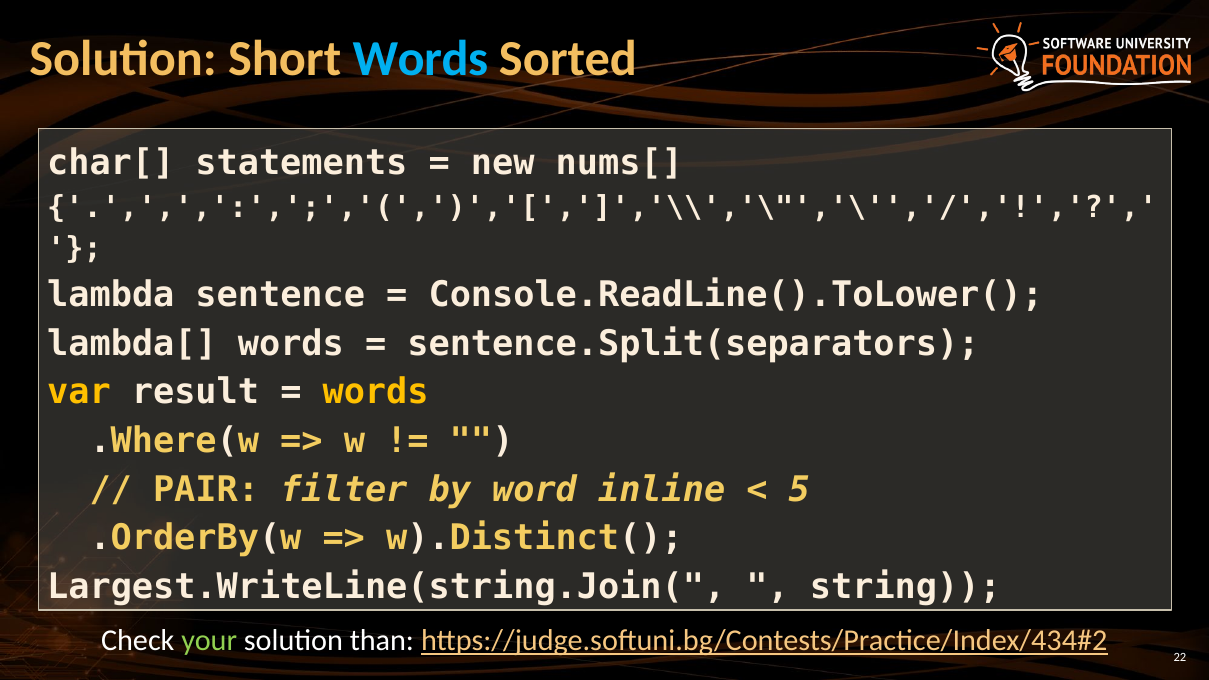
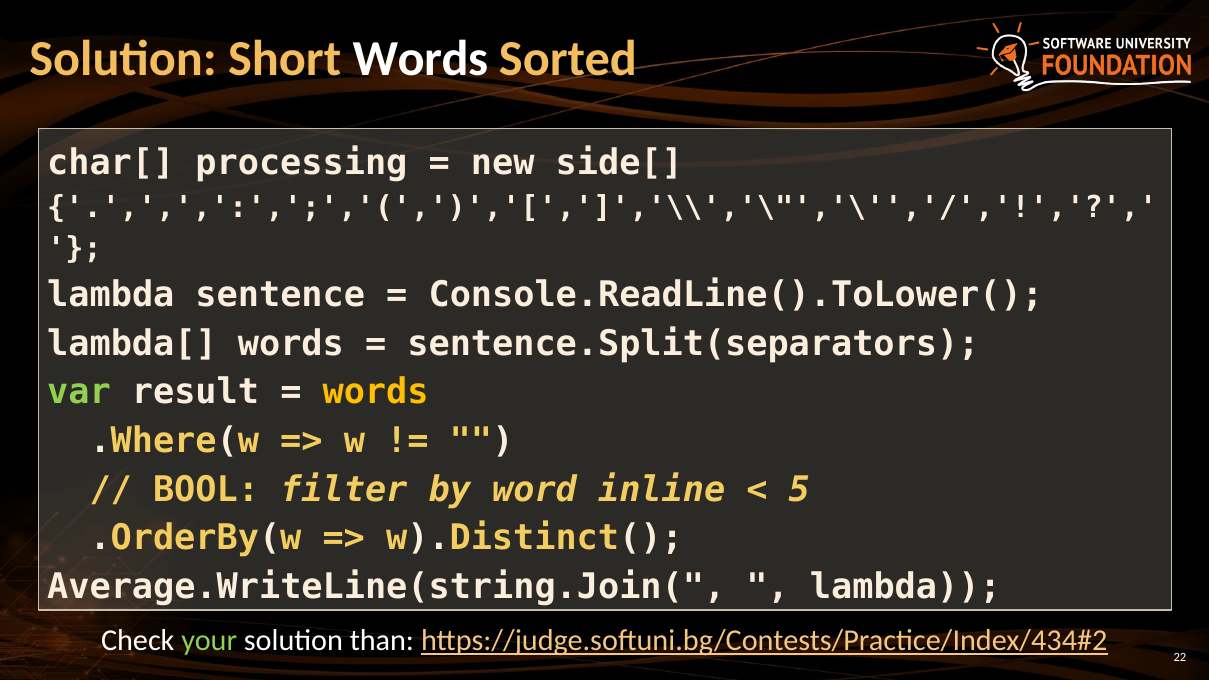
Words colour: light blue -> white (420, 59)
statements: statements -> processing (301, 163)
nums[: nums[ -> side[ (619, 163)
var colour: yellow -> light green (79, 392)
PAIR: PAIR -> BOOL (206, 490)
Largest.WriteLine(string.Join(: Largest.WriteLine(string.Join( -> Average.WriteLine(string.Join( (386, 587)
string: string -> lambda (905, 587)
